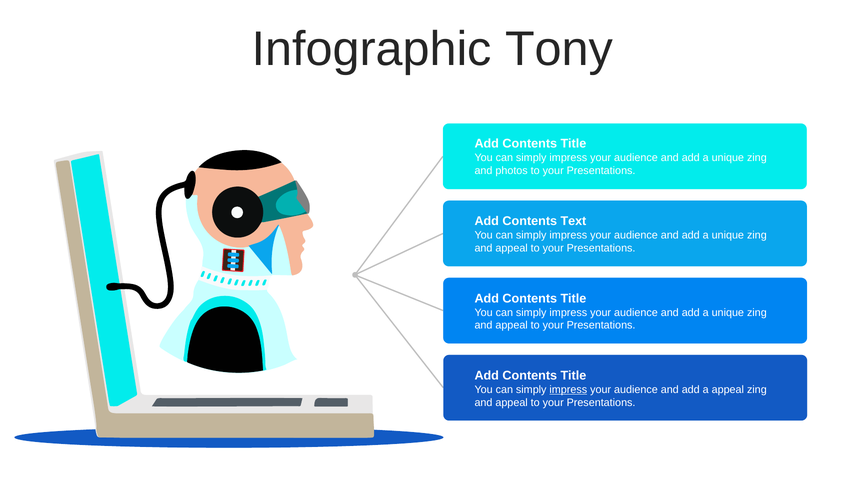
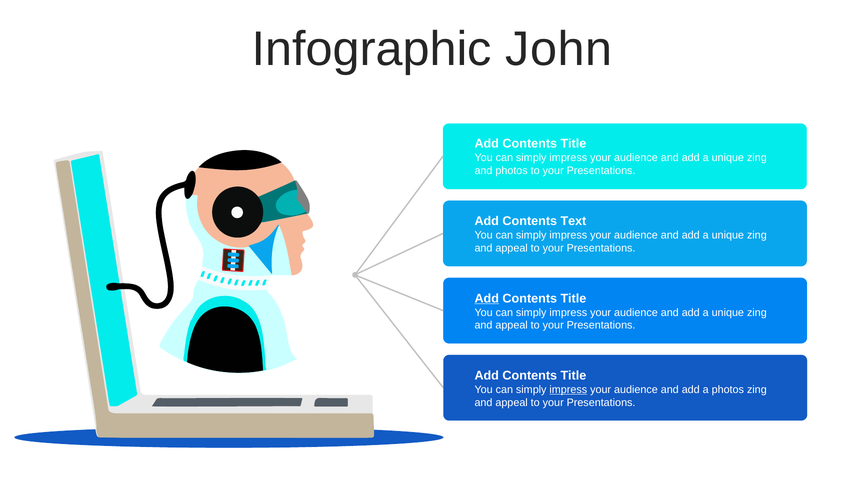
Tony: Tony -> John (559, 49)
Add underline: none -> present (487, 298)
a appeal: appeal -> photos (728, 389)
